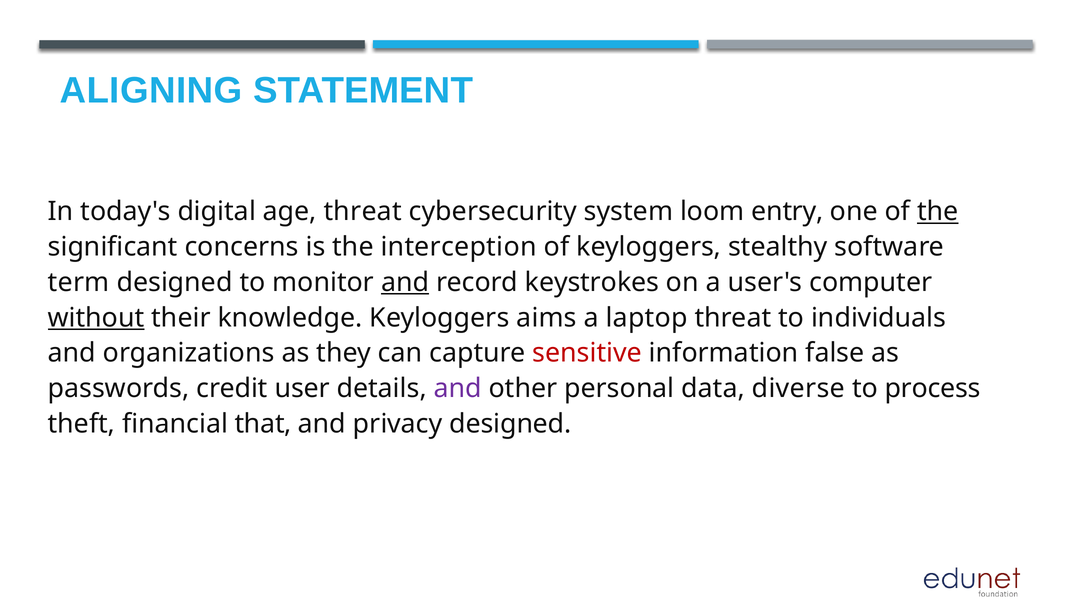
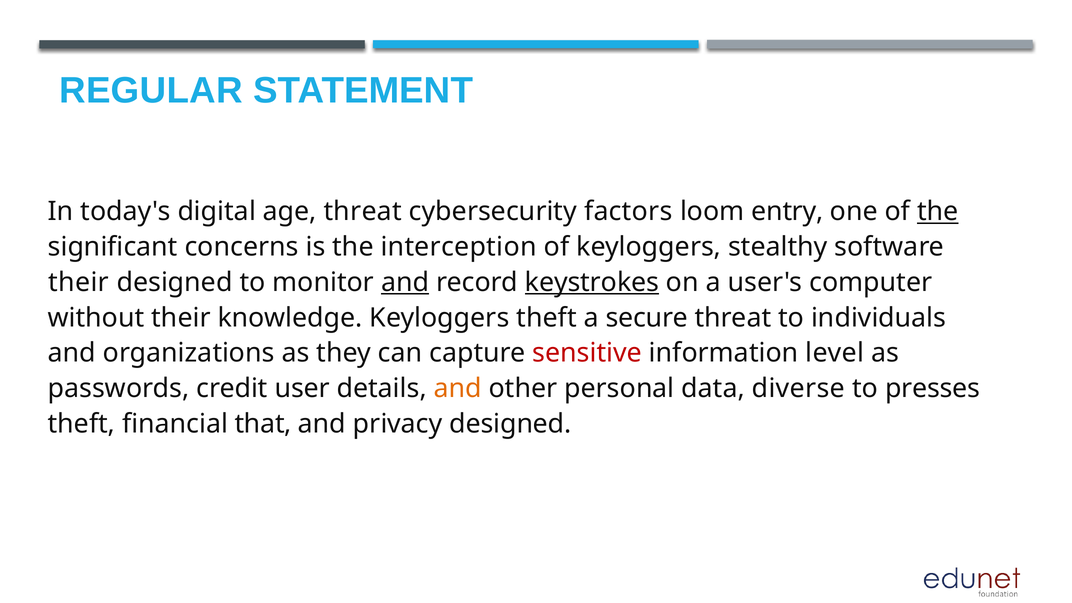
ALIGNING: ALIGNING -> REGULAR (151, 90)
system: system -> factors (628, 212)
term: term -> their (79, 282)
keystrokes underline: none -> present (592, 282)
without underline: present -> none (96, 318)
Keyloggers aims: aims -> theft (547, 318)
laptop: laptop -> secure (647, 318)
false: false -> level (835, 353)
and colour: purple -> orange (458, 388)
process: process -> presses (933, 388)
